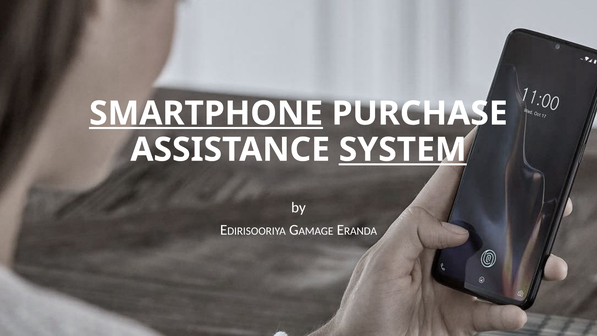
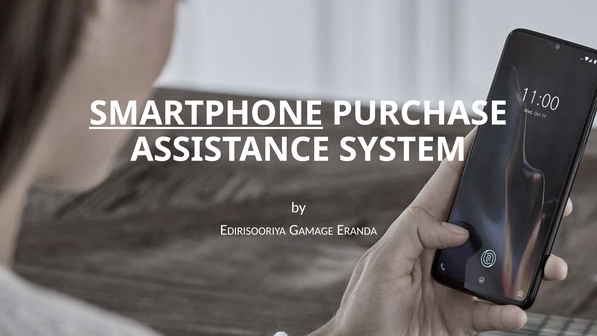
SYSTEM underline: present -> none (403, 150)
